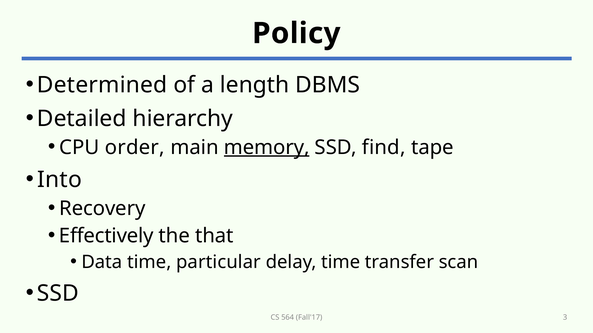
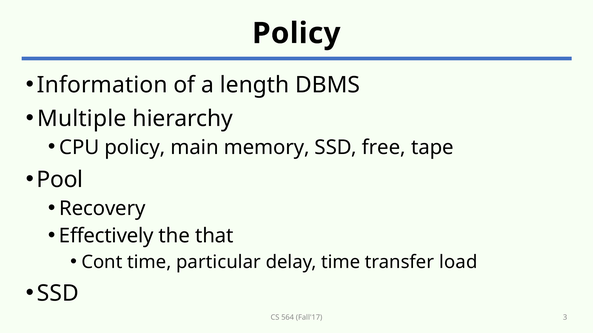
Determined: Determined -> Information (102, 85)
Detailed: Detailed -> Multiple (82, 119)
CPU order: order -> policy (135, 148)
memory underline: present -> none (267, 148)
find: find -> free (384, 148)
Into: Into -> Pool (60, 180)
Data: Data -> Cont (102, 263)
scan: scan -> load (458, 263)
